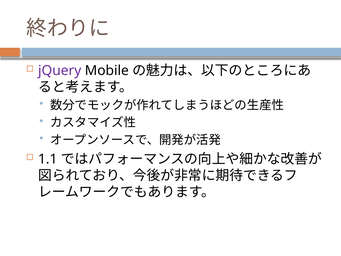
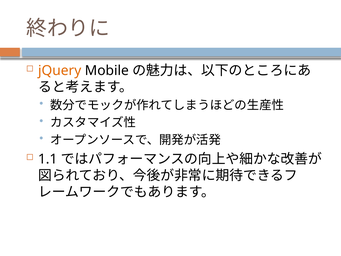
jQuery colour: purple -> orange (60, 71)
